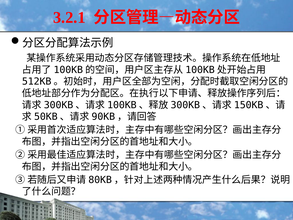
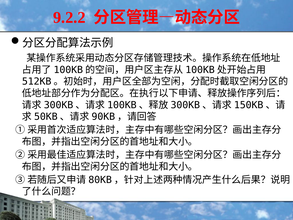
3.2.1: 3.2.1 -> 9.2.2 (69, 18)
